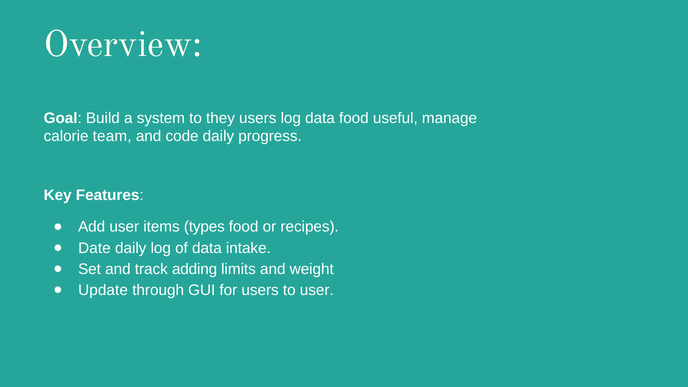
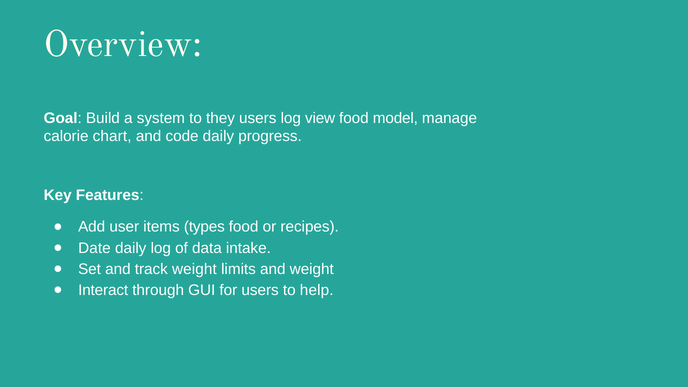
log data: data -> view (320, 118)
useful: useful -> model (395, 118)
team: team -> chart (112, 136)
track adding: adding -> weight (194, 269)
Update: Update -> Interact (103, 290)
to user: user -> help (317, 290)
